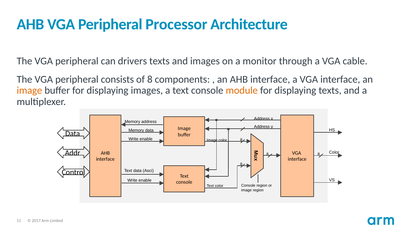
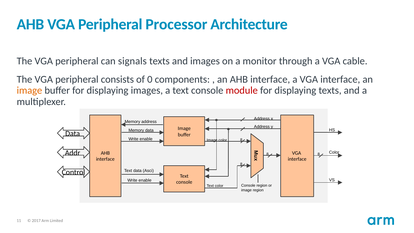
drivers: drivers -> signals (132, 61)
of 8: 8 -> 0 (150, 79)
module colour: orange -> red (242, 90)
